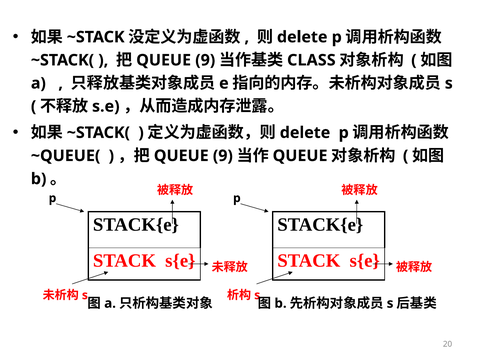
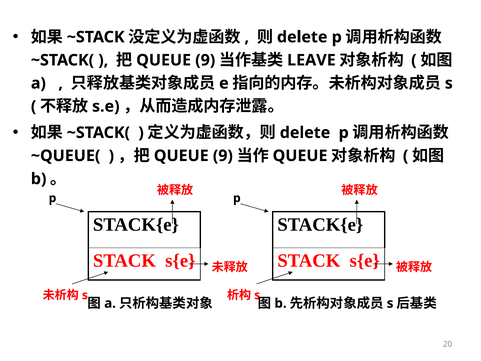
CLASS: CLASS -> LEAVE (311, 60)
